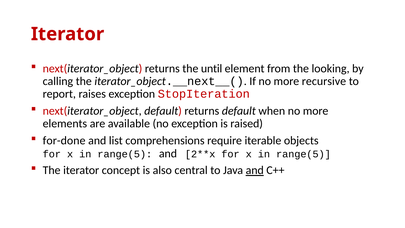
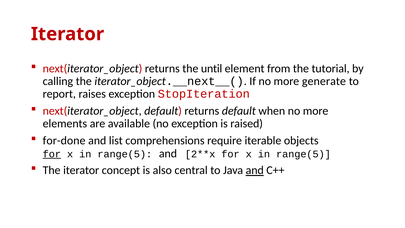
looking: looking -> tutorial (331, 68)
recursive: recursive -> generate (324, 81)
for underline: none -> present (52, 154)
